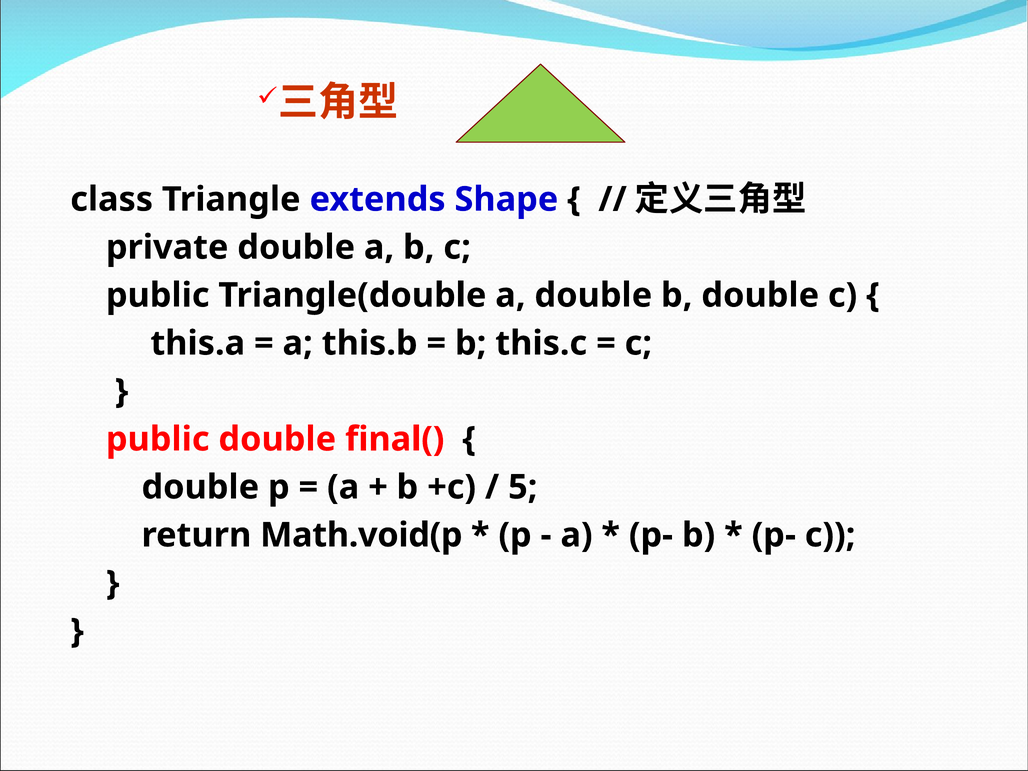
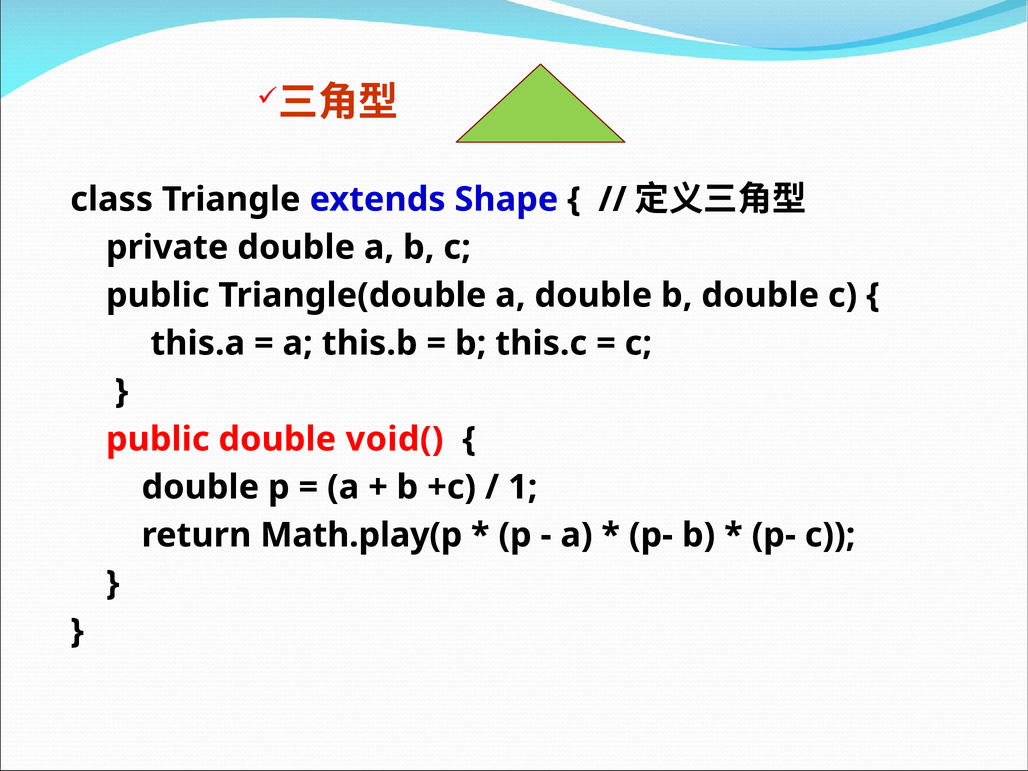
final(: final( -> void( (395, 439)
5: 5 -> 1 (523, 487)
Math.void(p: Math.void(p -> Math.play(p (361, 535)
